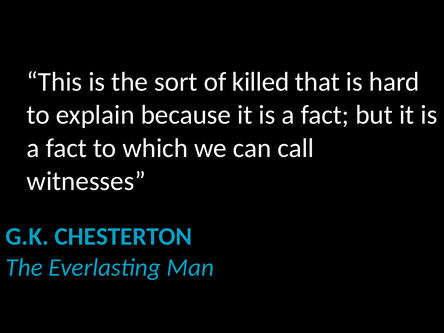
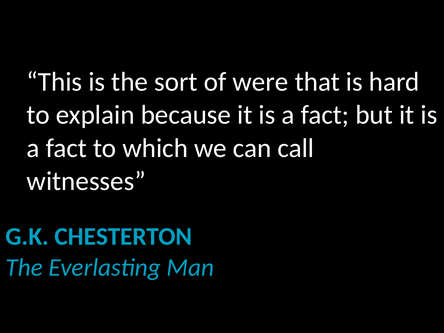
killed: killed -> were (260, 82)
